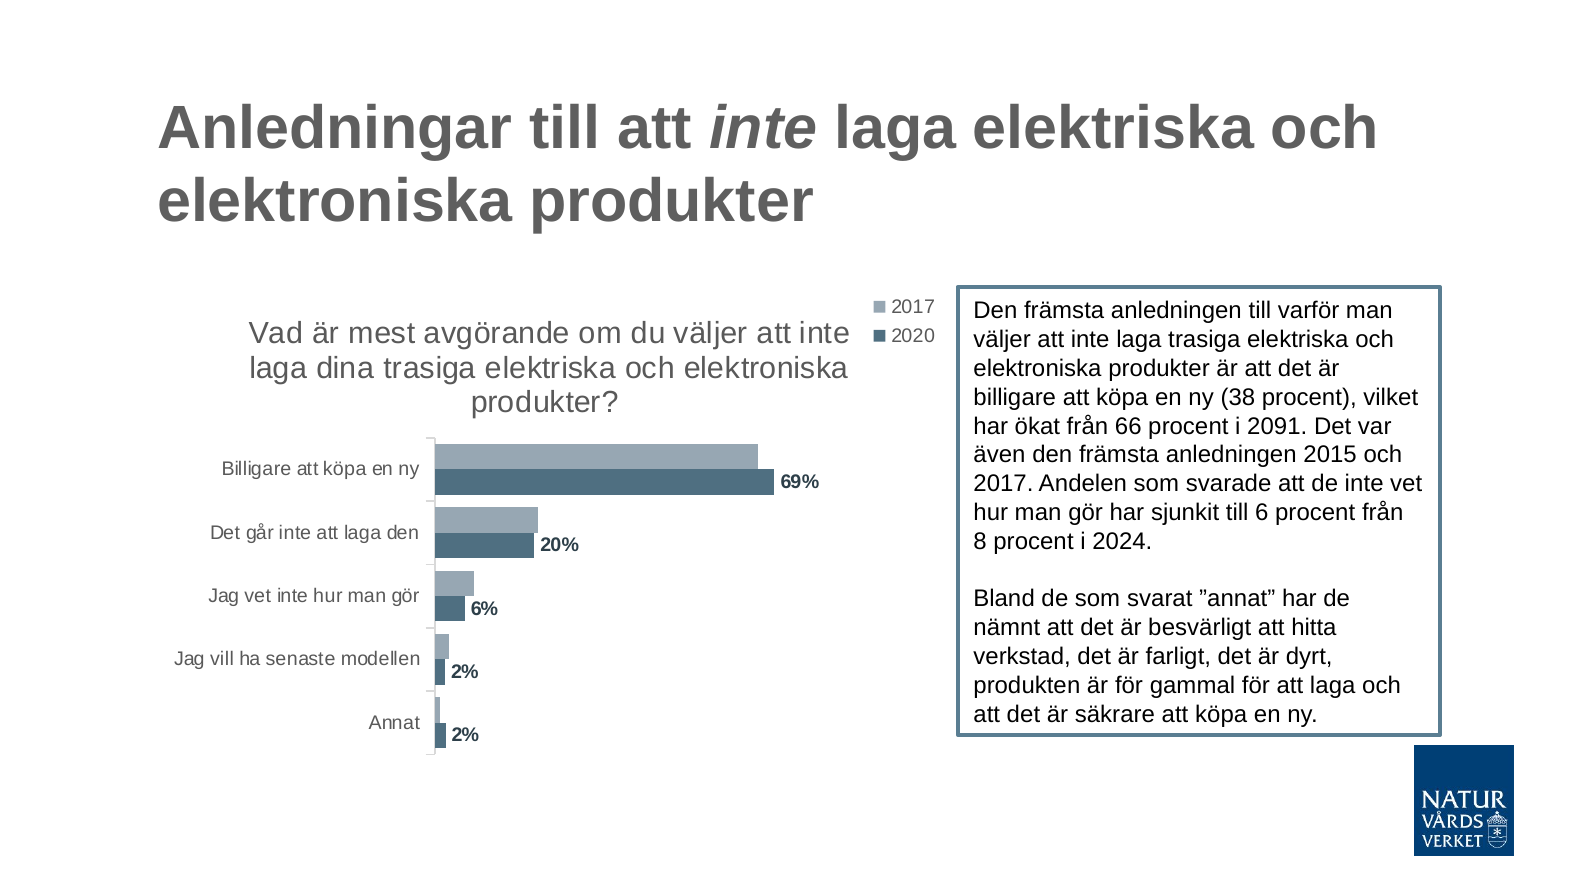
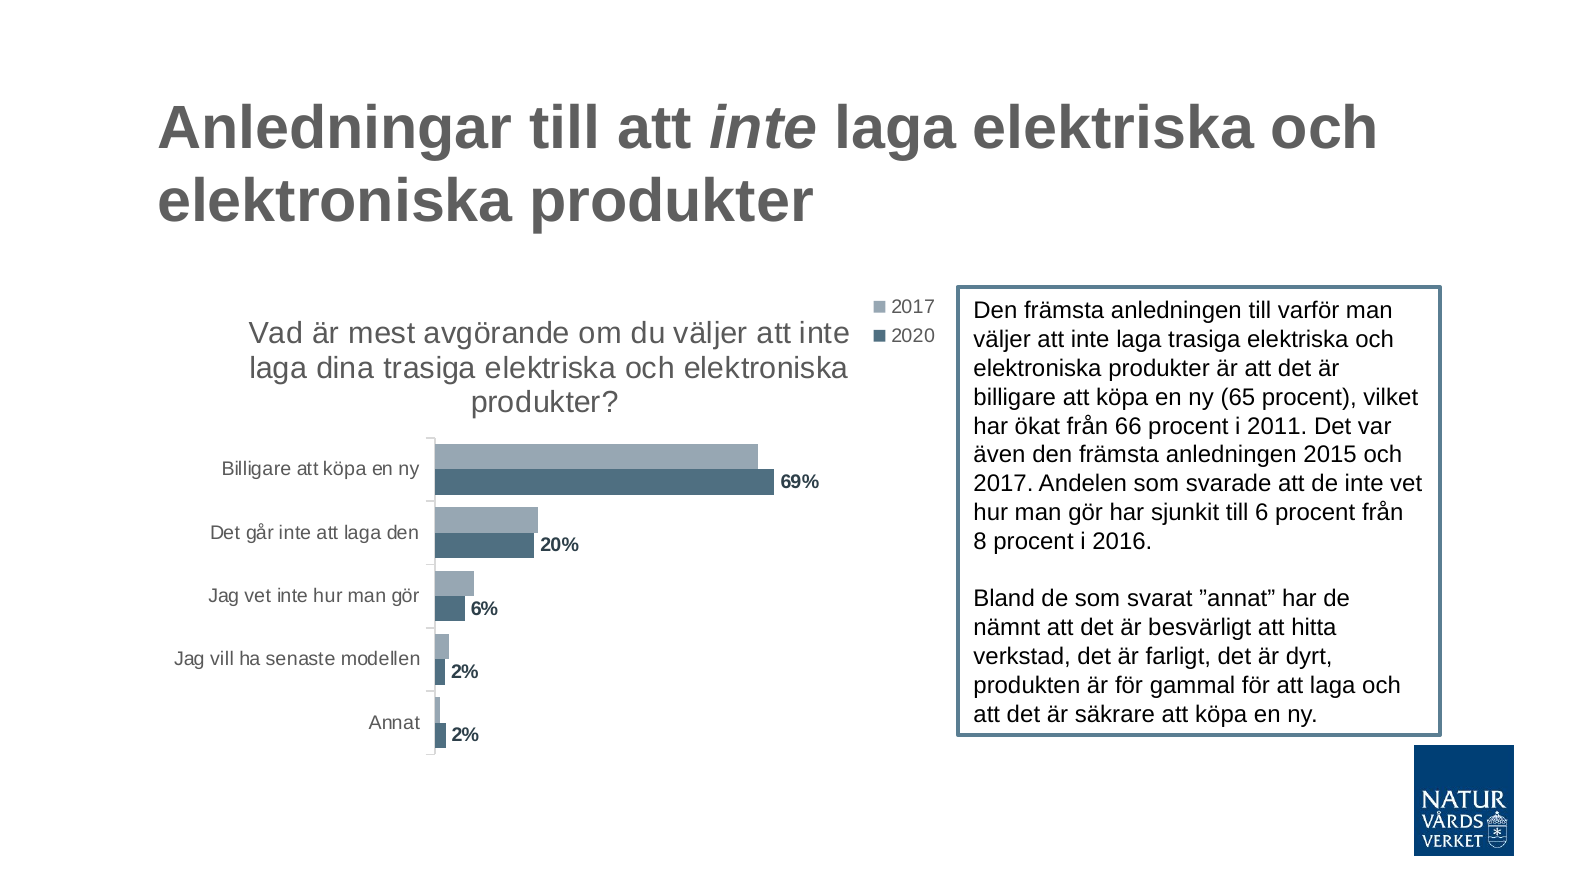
38: 38 -> 65 (1238, 398)
2091: 2091 -> 2011 (1277, 426)
2024: 2024 -> 2016 (1122, 542)
